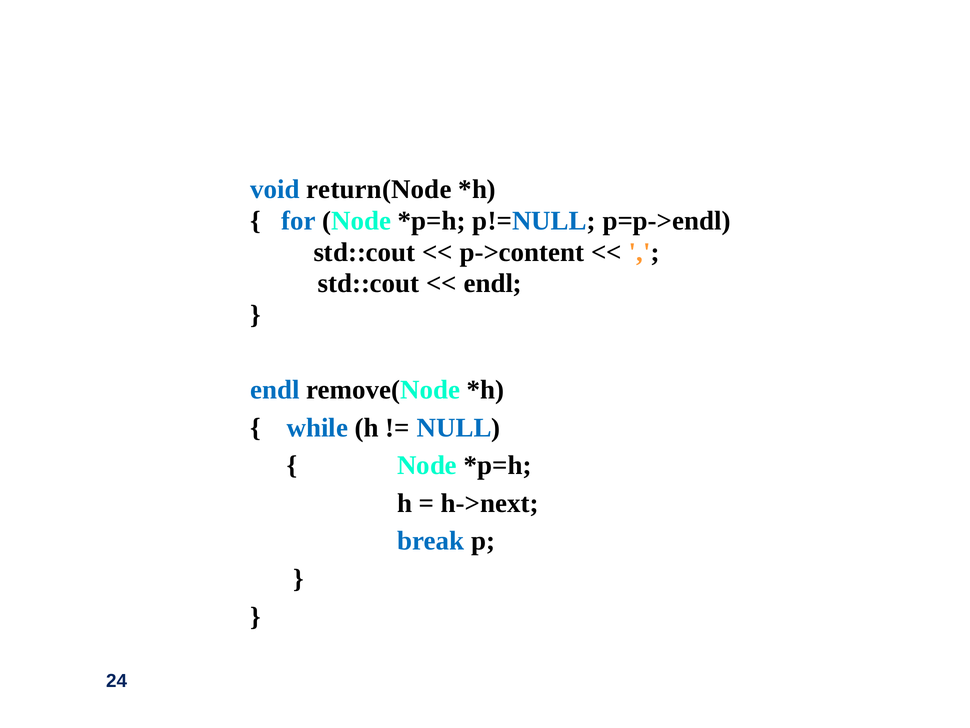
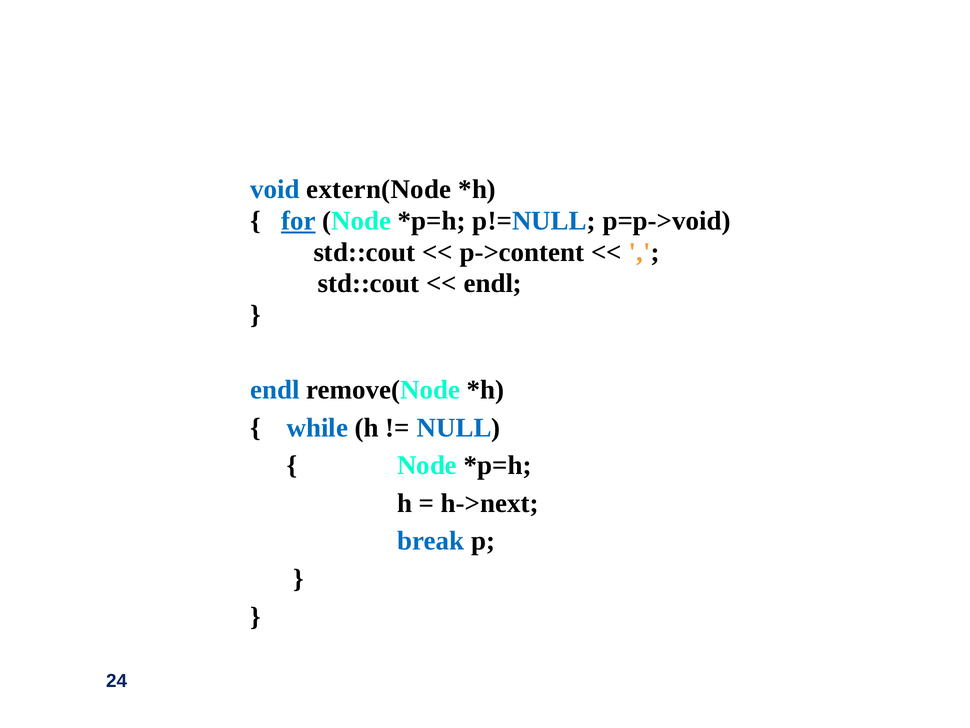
return(Node: return(Node -> extern(Node (379, 189)
for underline: none -> present (298, 221)
p=p->endl: p=p->endl -> p=p->void (667, 221)
